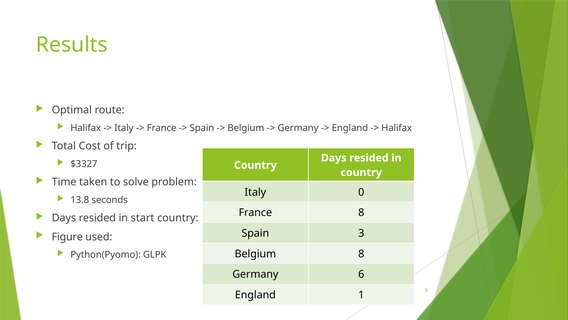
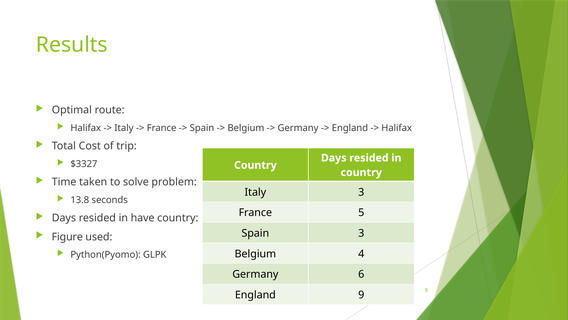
Italy 0: 0 -> 3 (361, 192)
France 8: 8 -> 5 (361, 212)
start: start -> have (143, 218)
Belgium 8: 8 -> 4 (361, 253)
England 1: 1 -> 9 (361, 295)
